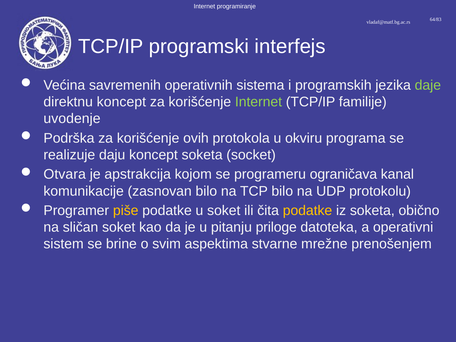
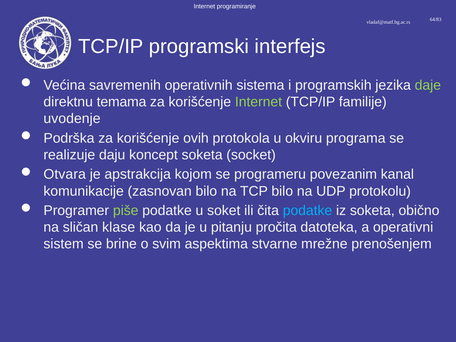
direktnu koncept: koncept -> temama (122, 102)
ograničava: ograničava -> povezanim (343, 174)
piše colour: yellow -> light green (126, 211)
podatke colour: yellow -> light blue (308, 211)
sličan soket: soket -> klase (119, 227)
priloge: priloge -> pročita (276, 227)
